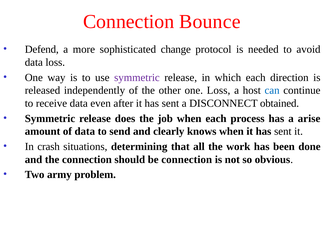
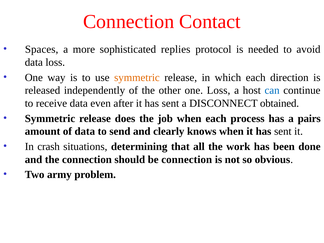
Bounce: Bounce -> Contact (210, 22)
Defend: Defend -> Spaces (42, 49)
change: change -> replies (176, 49)
symmetric colour: purple -> orange (137, 77)
arise: arise -> pairs (309, 118)
